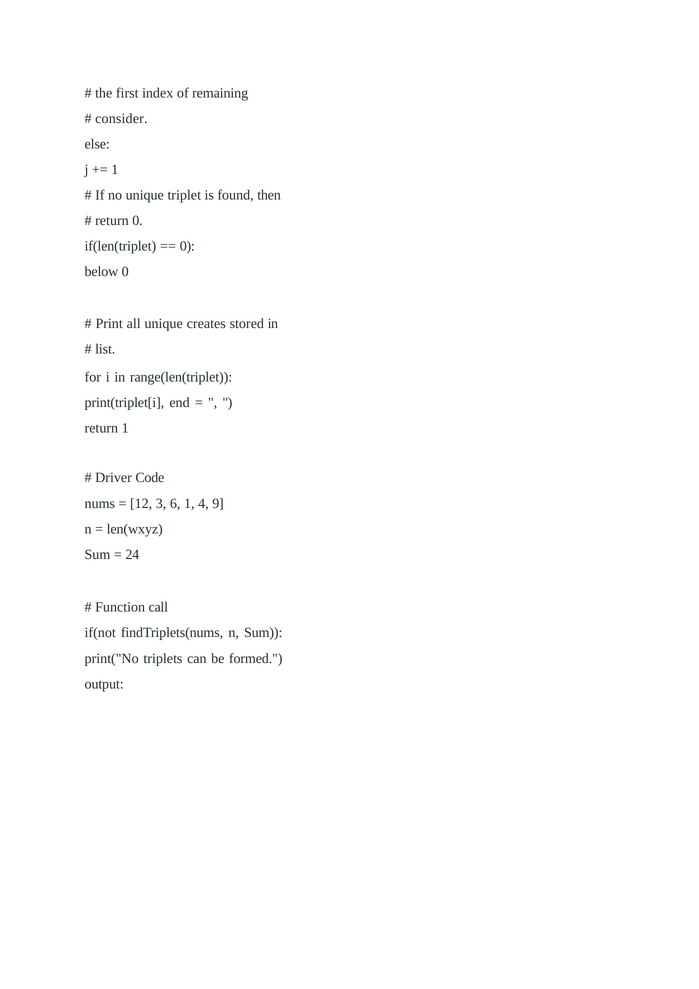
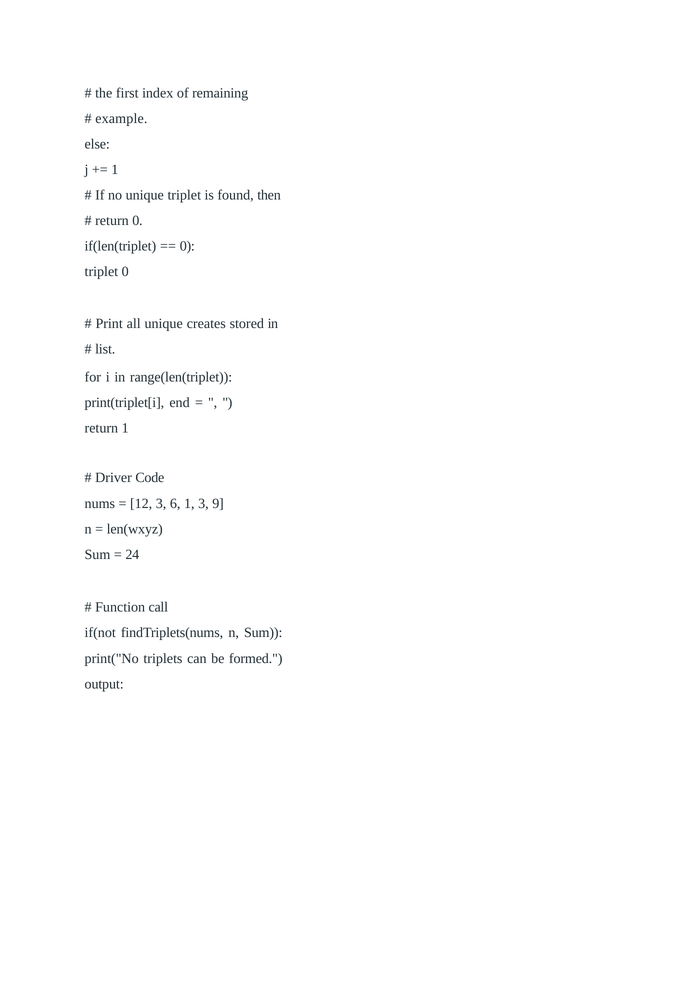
consider: consider -> example (121, 118)
below: below -> triplet (101, 272)
1 4: 4 -> 3 (203, 504)
